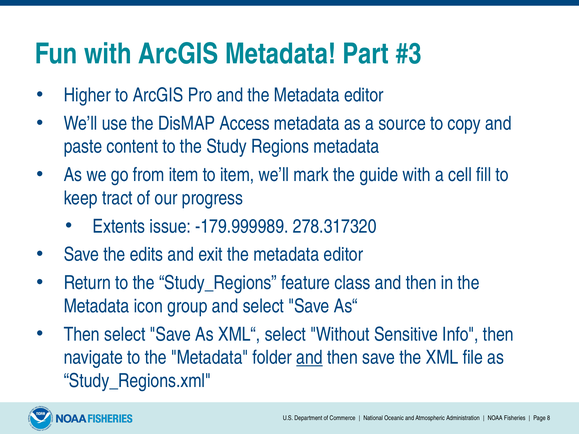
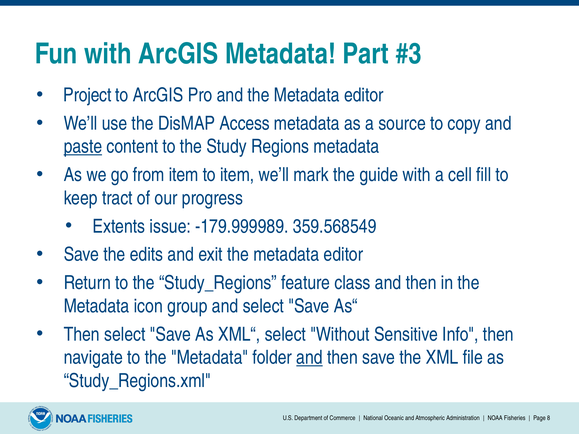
Higher: Higher -> Project (87, 95)
paste underline: none -> present (83, 147)
278.317320: 278.317320 -> 359.568549 (335, 226)
